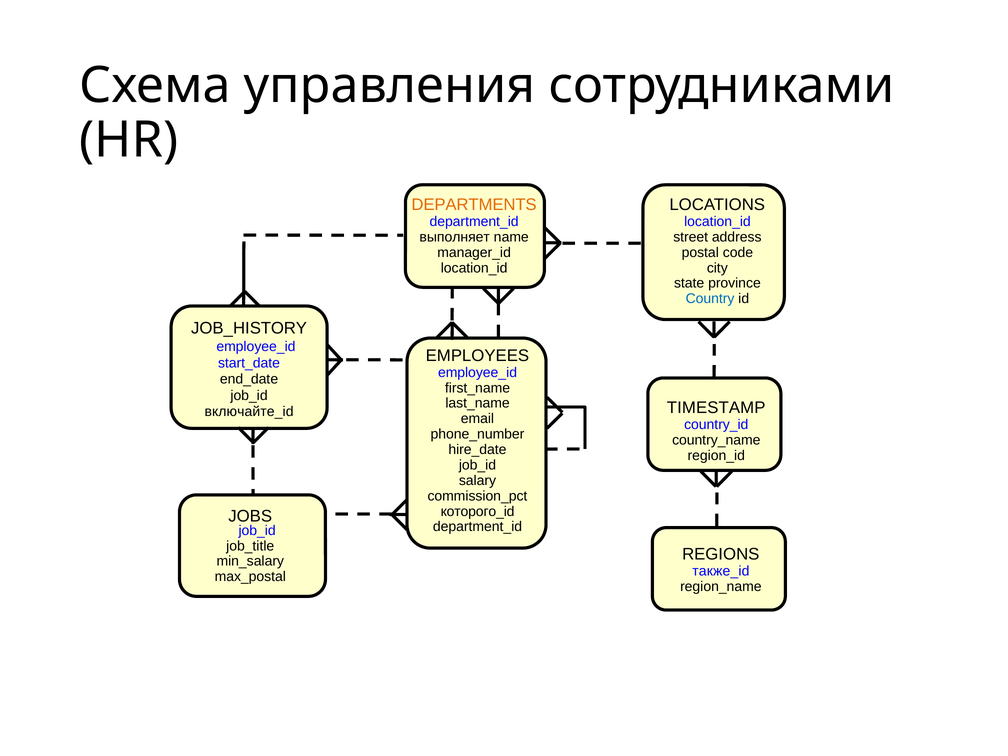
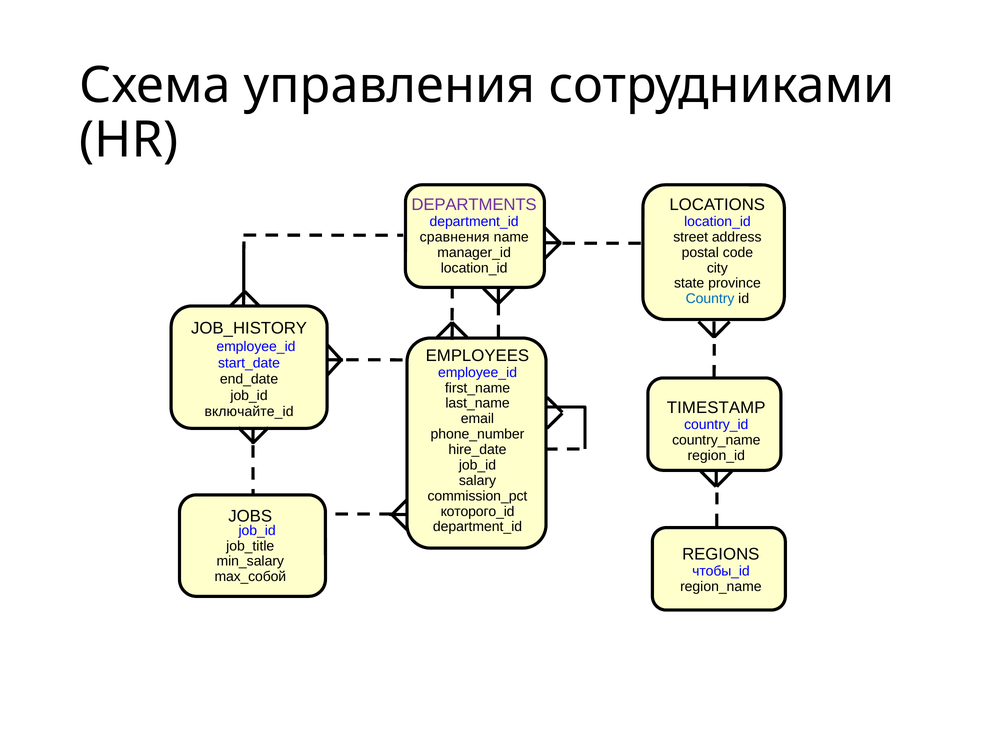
DEPARTMENTS colour: orange -> purple (474, 205)
выполняет: выполняет -> сравнения (455, 237)
также_id: также_id -> чтобы_id (721, 571)
max_postal: max_postal -> max_собой (250, 577)
